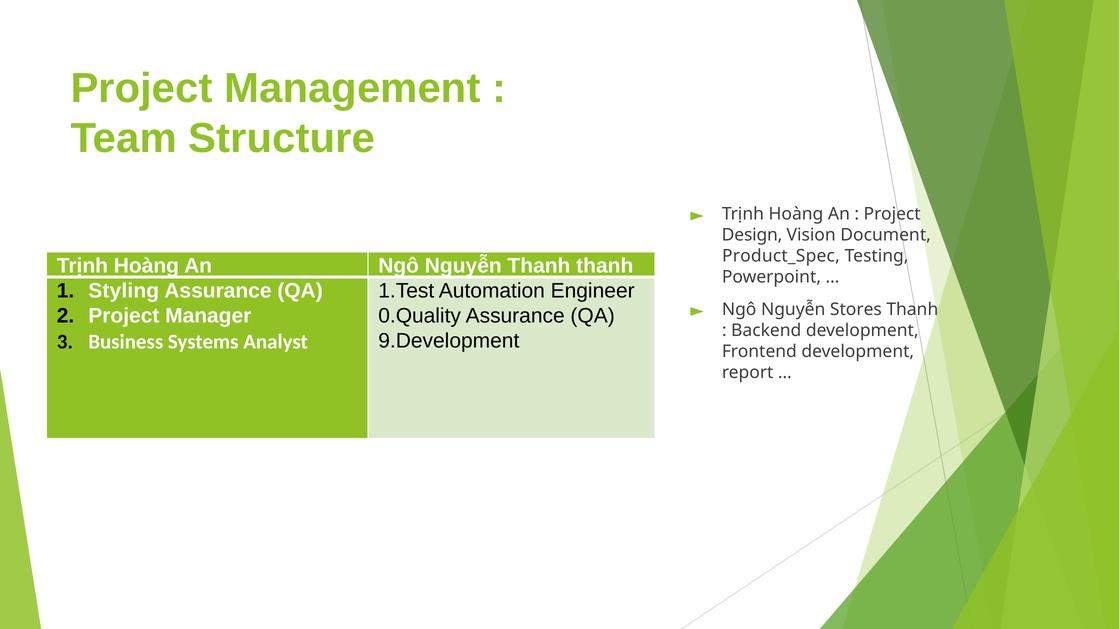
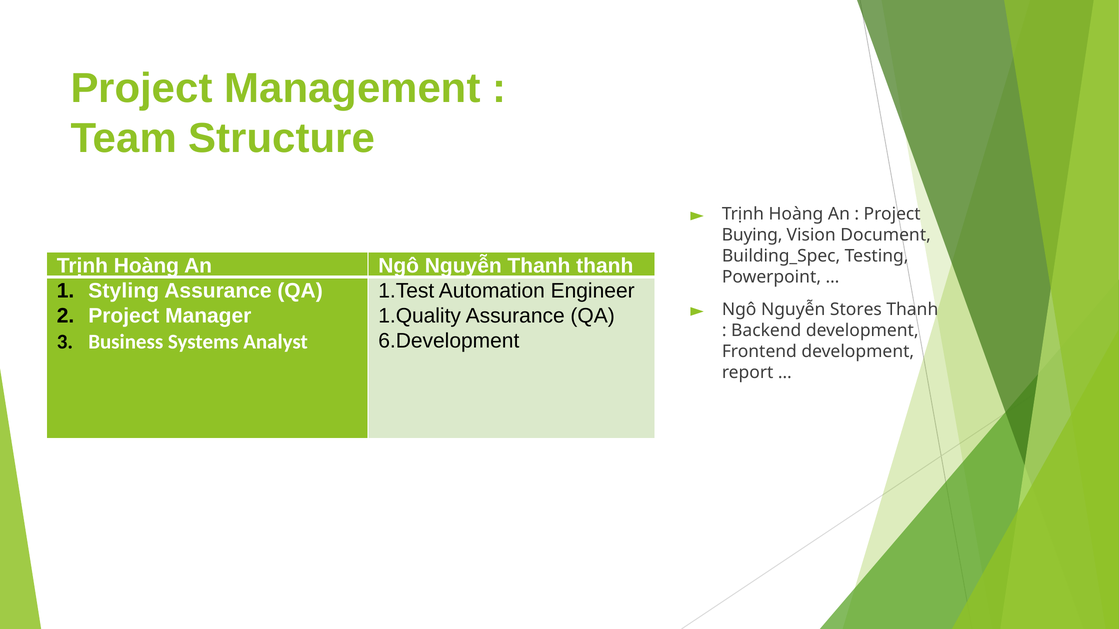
Design: Design -> Buying (752, 235)
Product_Spec: Product_Spec -> Building_Spec (781, 256)
0.Quality: 0.Quality -> 1.Quality (420, 316)
9.Development: 9.Development -> 6.Development (449, 341)
